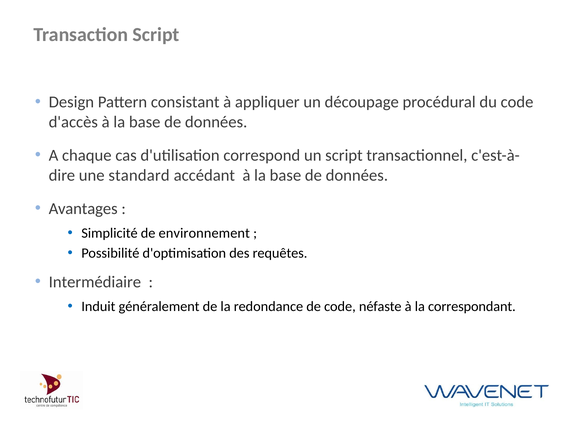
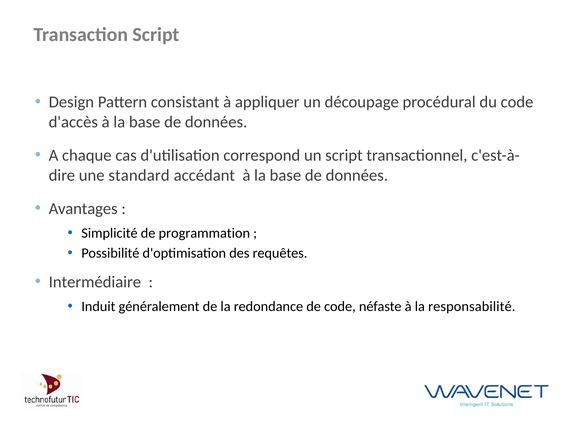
environnement: environnement -> programmation (204, 233)
correspondant: correspondant -> responsabilité (472, 307)
